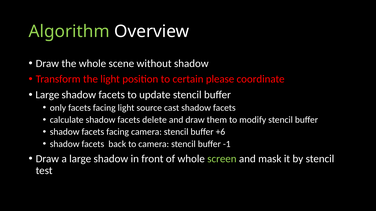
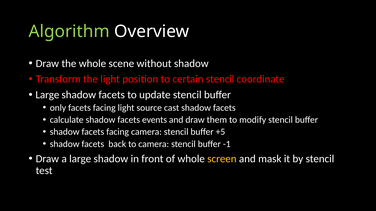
certain please: please -> stencil (220, 79)
delete: delete -> events (155, 120)
+6: +6 -> +5 (220, 132)
screen colour: light green -> yellow (222, 159)
